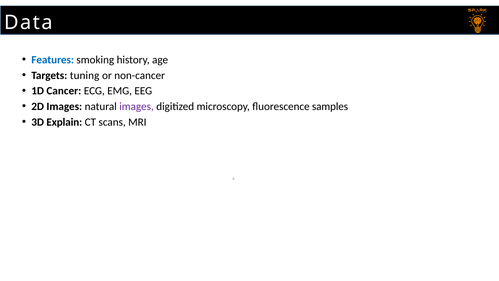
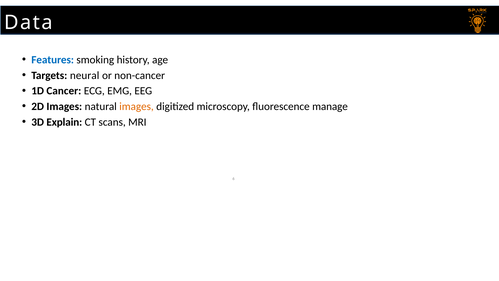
tuning: tuning -> neural (85, 75)
images colour: purple -> orange (137, 106)
samples: samples -> manage (330, 106)
